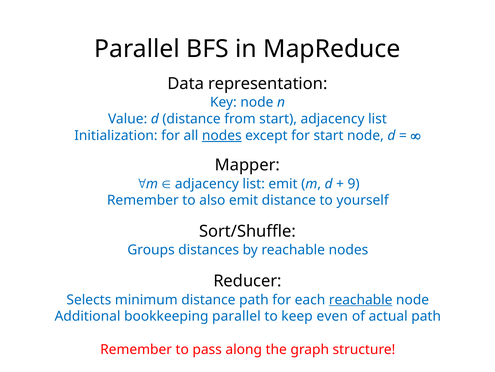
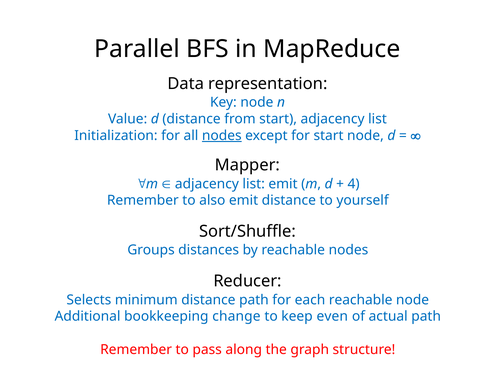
9: 9 -> 4 (354, 184)
reachable underline: present -> none (361, 299)
bookkeeping parallel: parallel -> change (236, 316)
